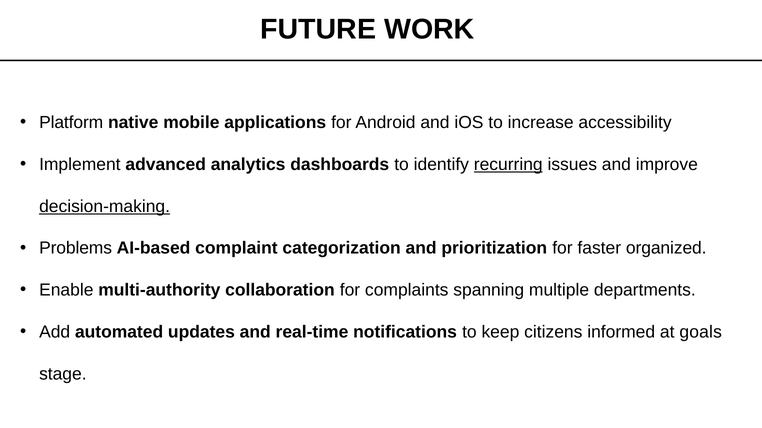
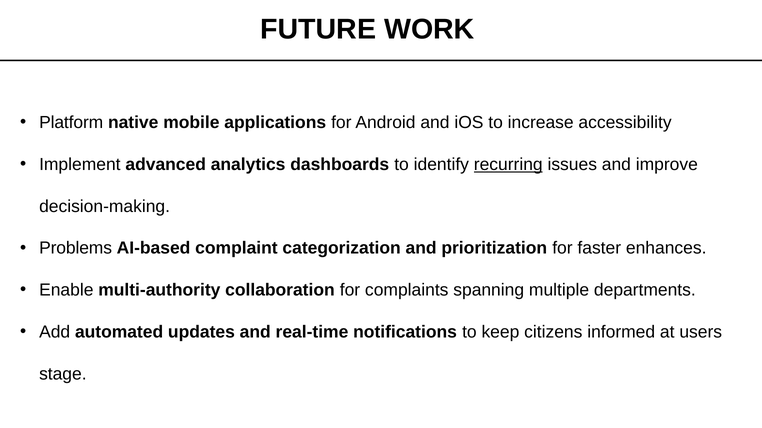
decision-making underline: present -> none (105, 207)
organized: organized -> enhances (666, 249)
goals: goals -> users (701, 332)
